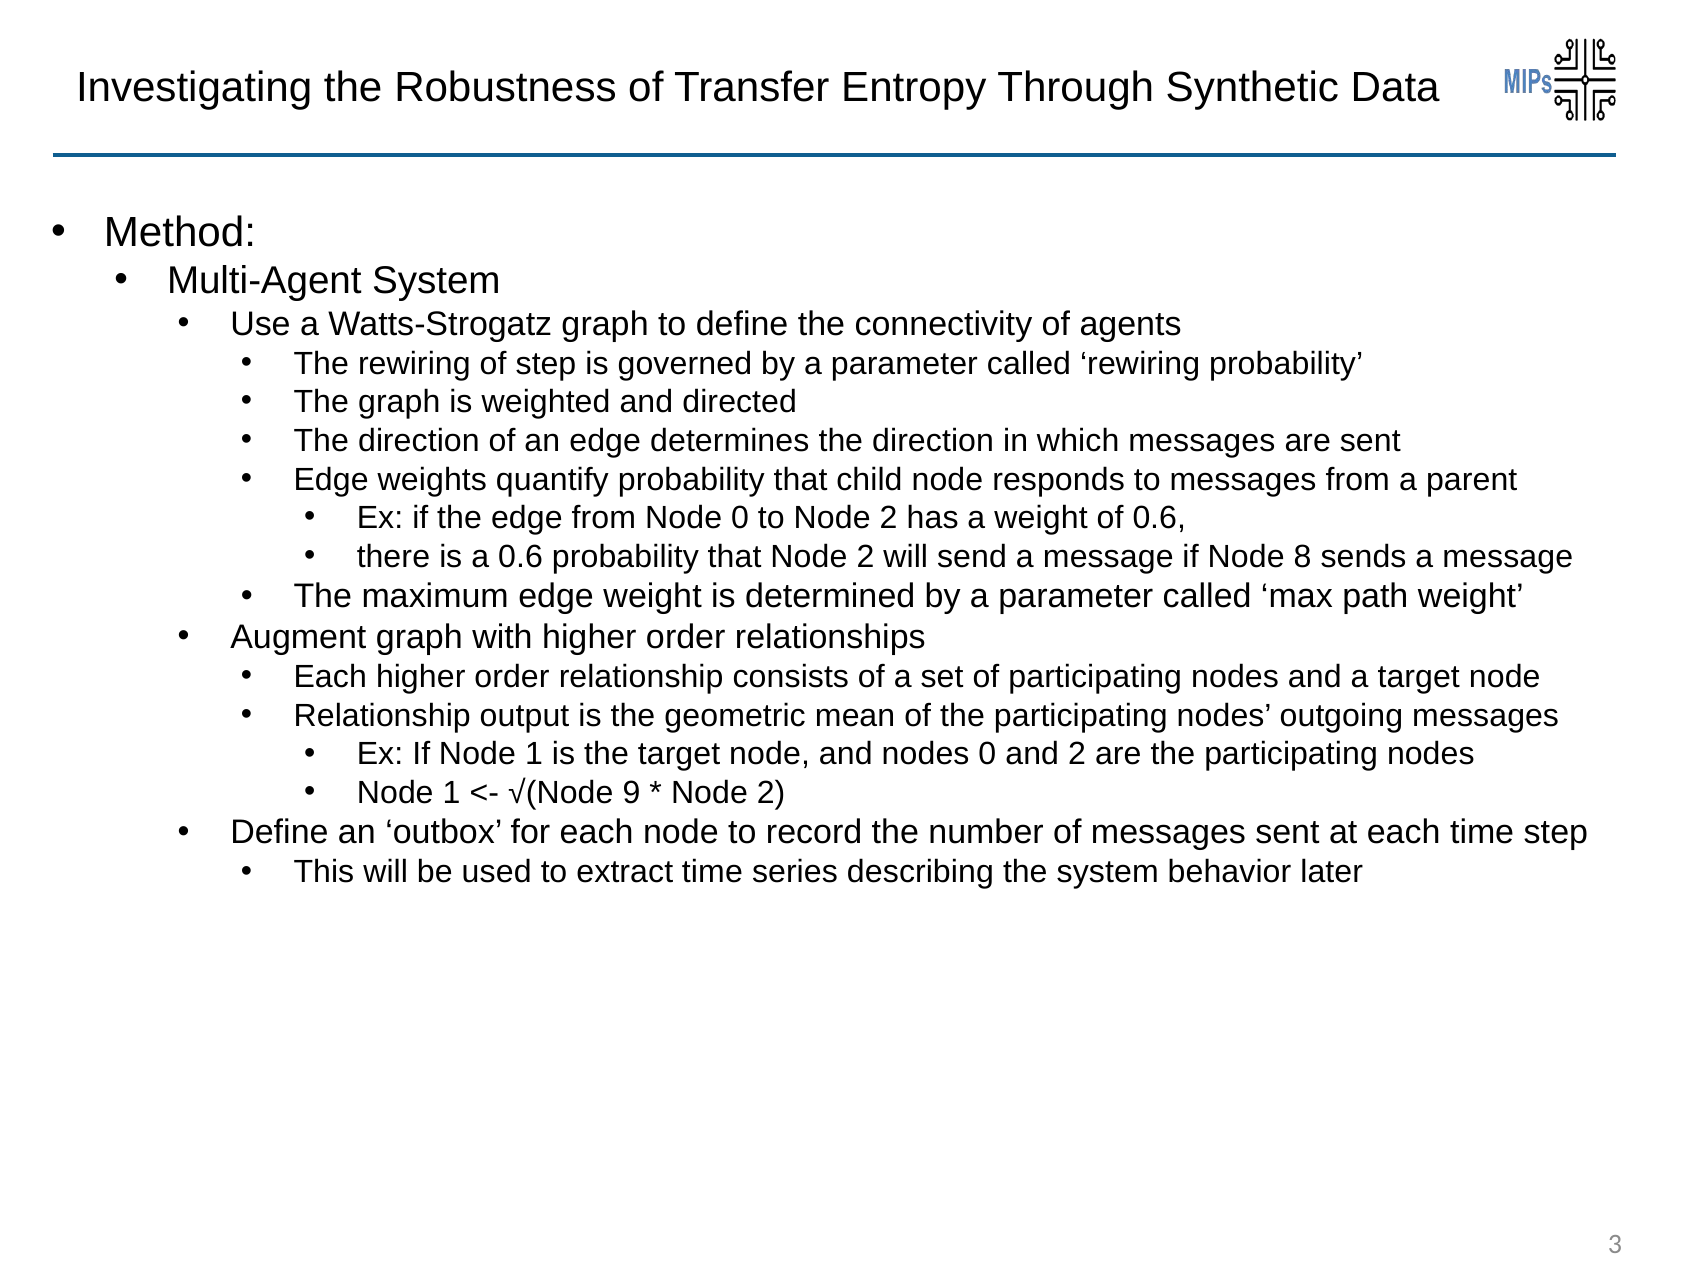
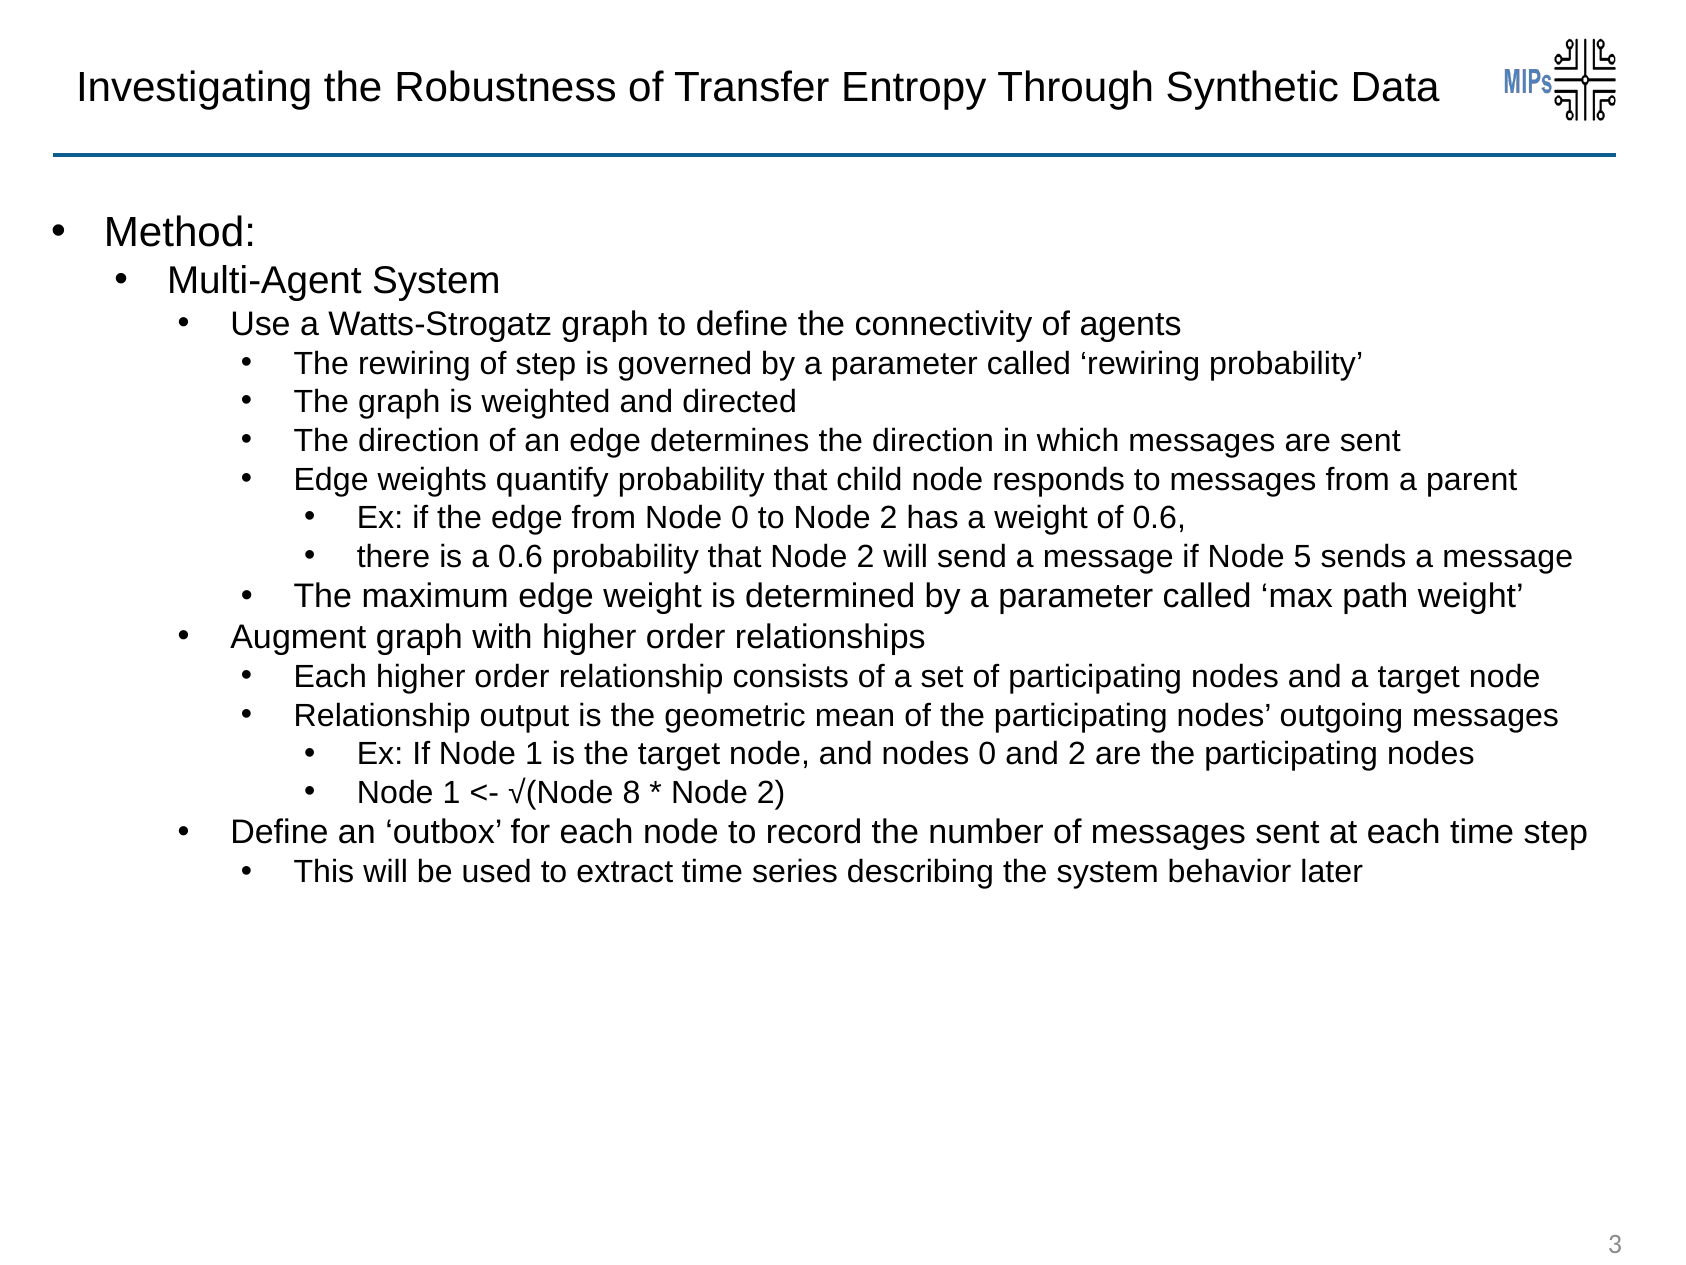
8: 8 -> 5 (1303, 557)
9: 9 -> 8 (631, 793)
